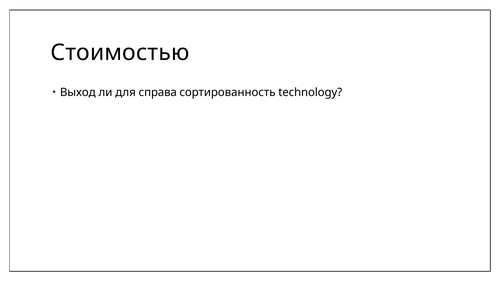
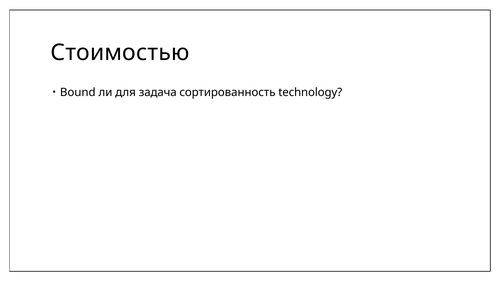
Выход: Выход -> Bound (78, 92)
справа: справа -> задача (158, 92)
